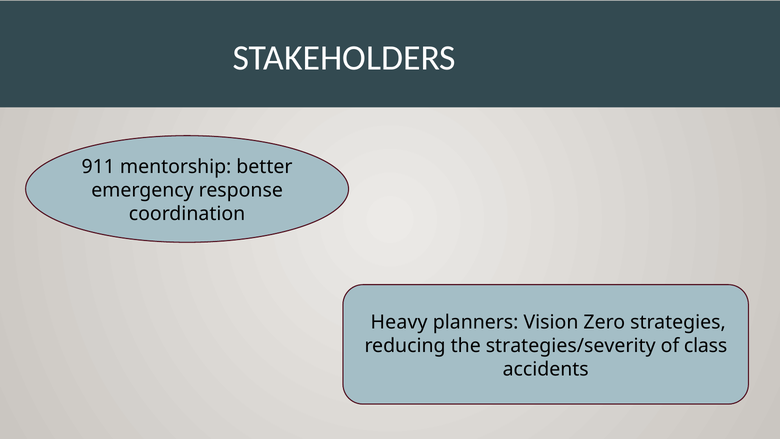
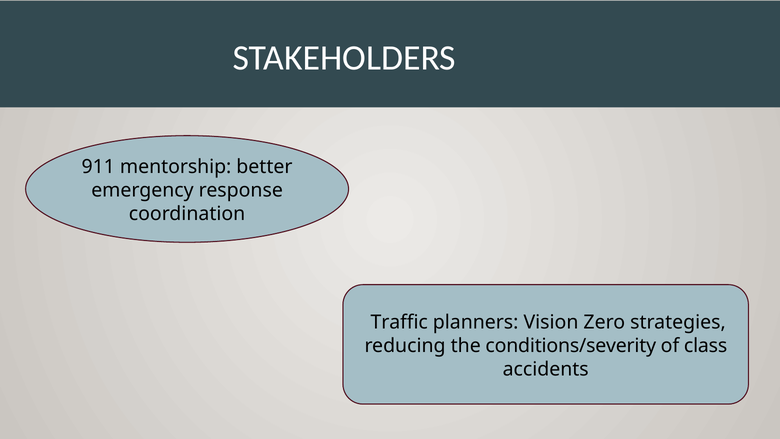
Heavy: Heavy -> Traffic (399, 322)
strategies/severity: strategies/severity -> conditions/severity (571, 346)
